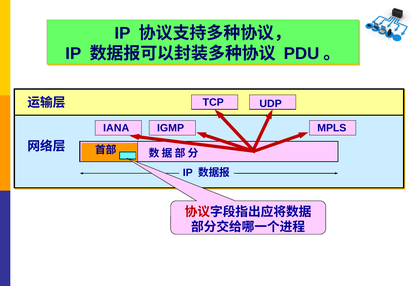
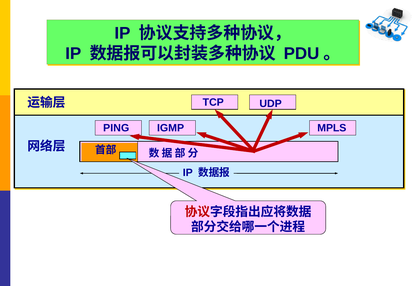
IANA: IANA -> PING (116, 128)
